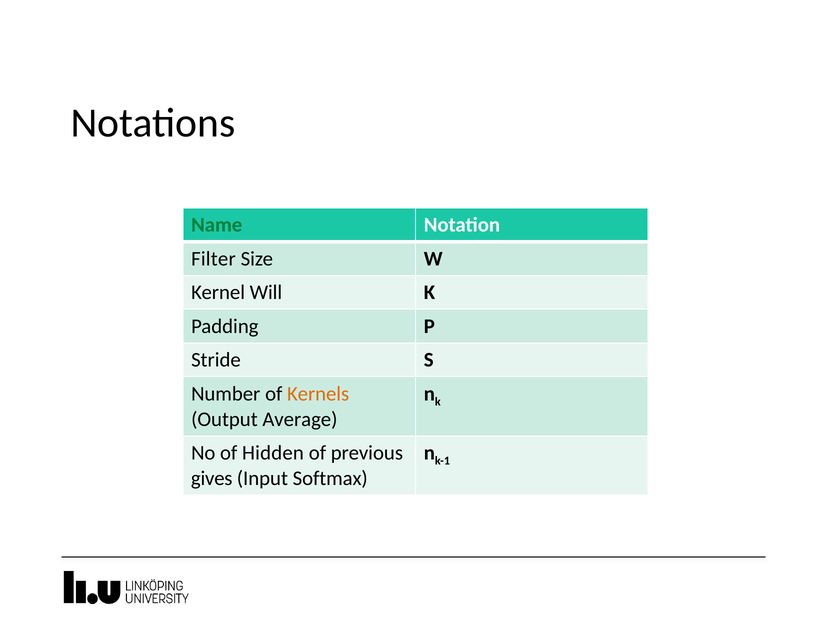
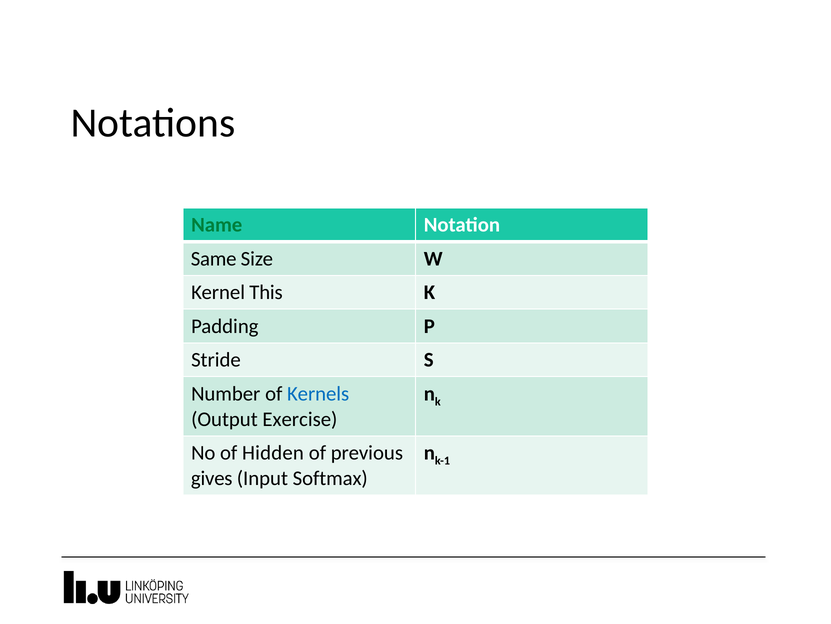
Filter: Filter -> Same (214, 259)
Will: Will -> This (266, 292)
Kernels colour: orange -> blue (318, 393)
Average: Average -> Exercise (300, 419)
